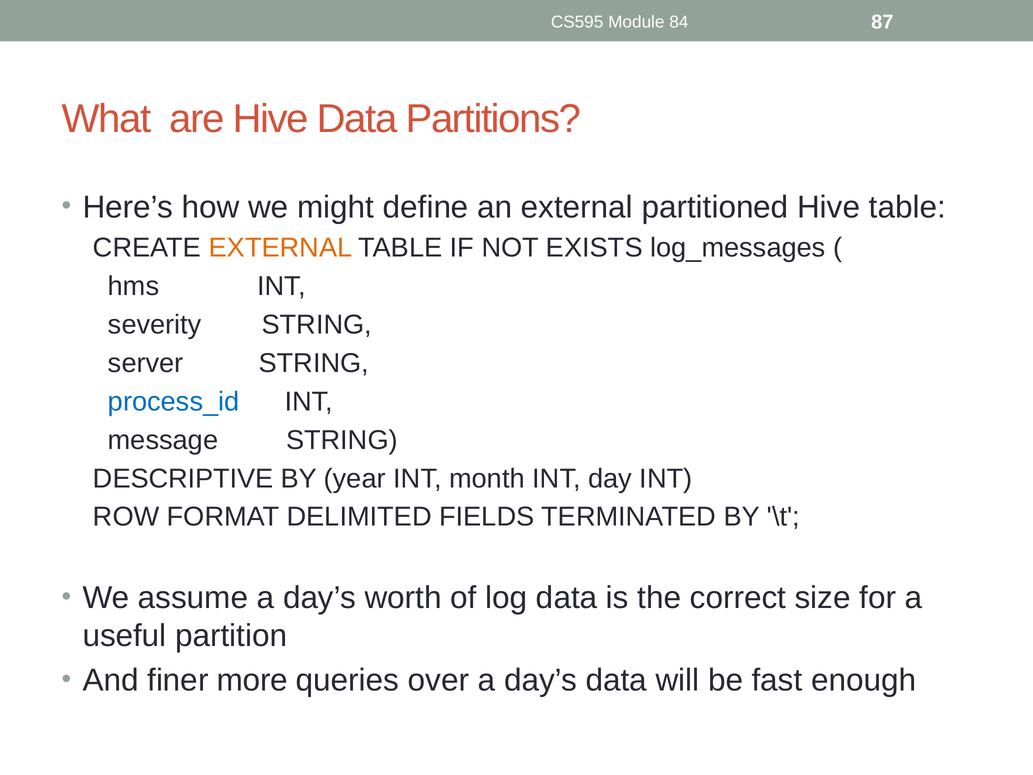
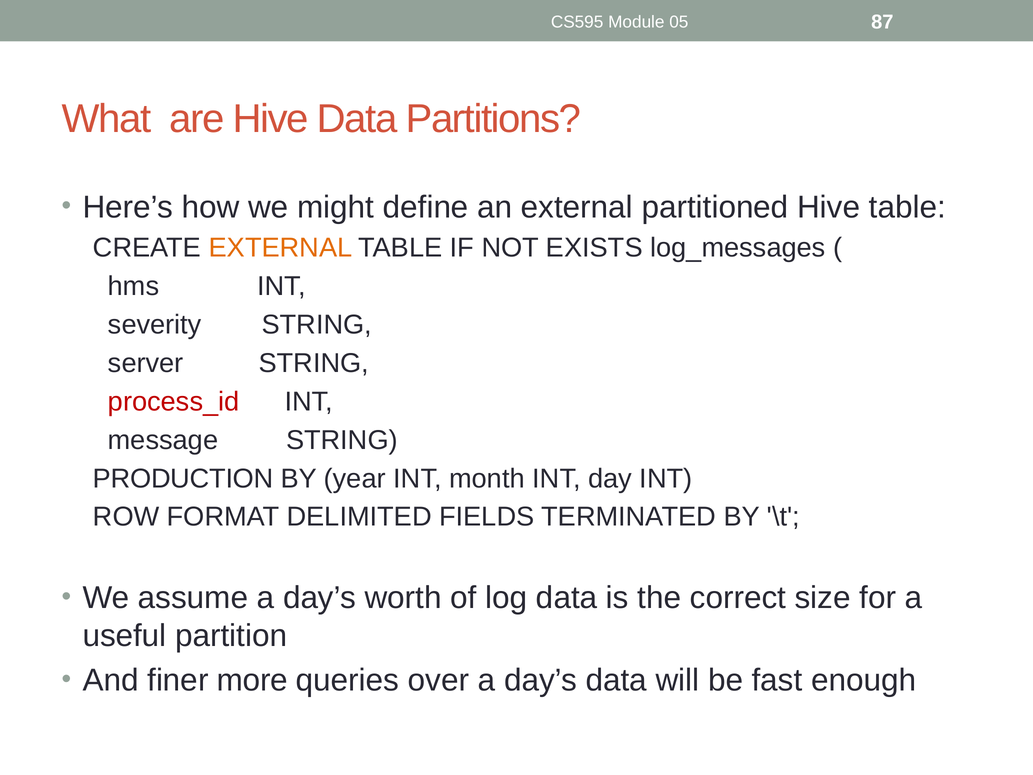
84: 84 -> 05 (679, 22)
process_id colour: blue -> red (174, 402)
DESCRIPTIVE: DESCRIPTIVE -> PRODUCTION (183, 478)
